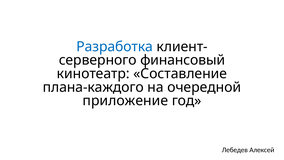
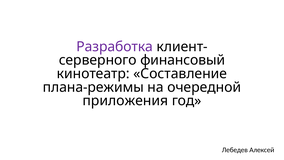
Разработка colour: blue -> purple (115, 47)
плана-каждого: плана-каждого -> плана-режимы (93, 87)
приложение: приложение -> приложения (125, 101)
